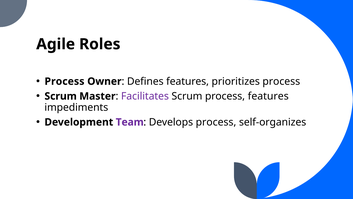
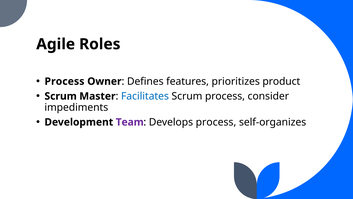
prioritizes process: process -> product (281, 81)
Facilitates colour: purple -> blue (145, 96)
process features: features -> consider (268, 96)
